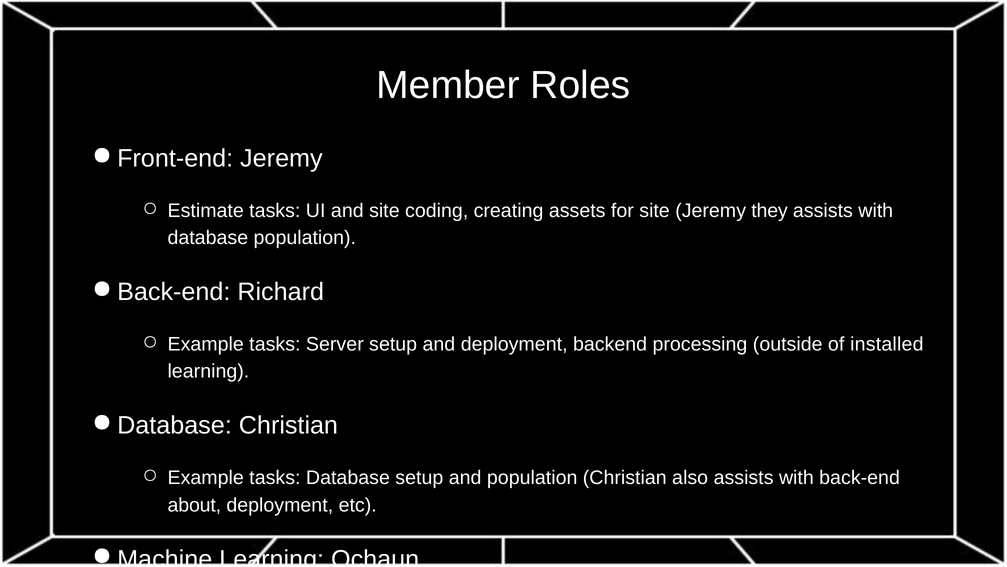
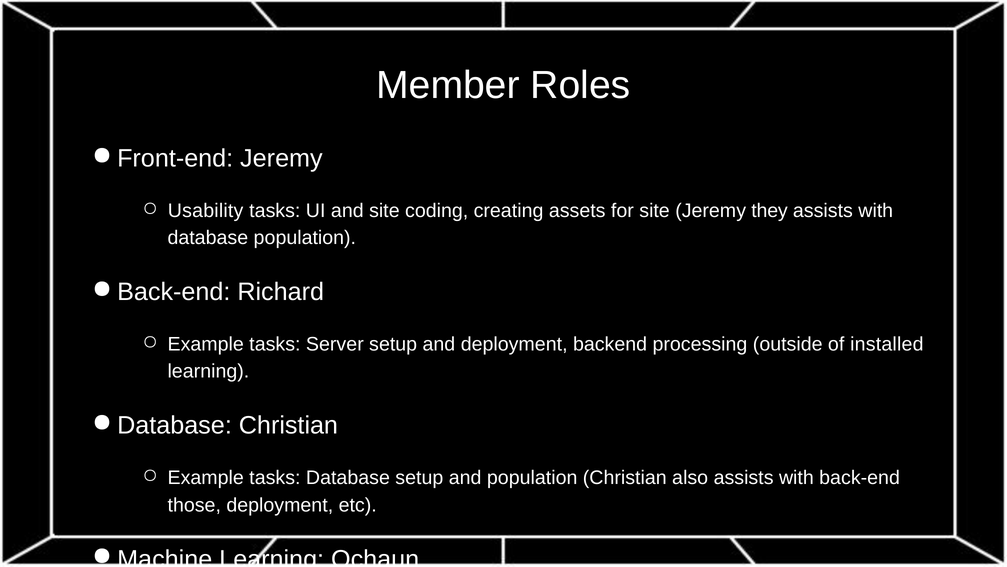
Estimate: Estimate -> Usability (206, 211)
about: about -> those (194, 505)
